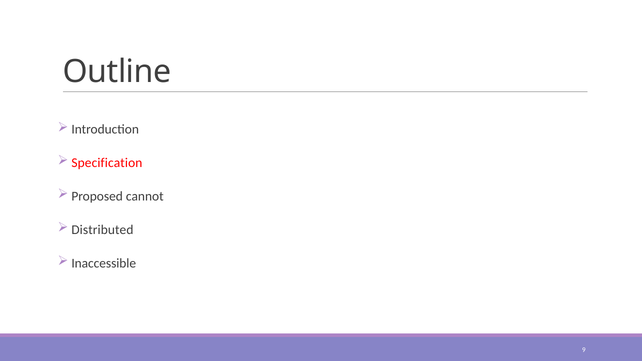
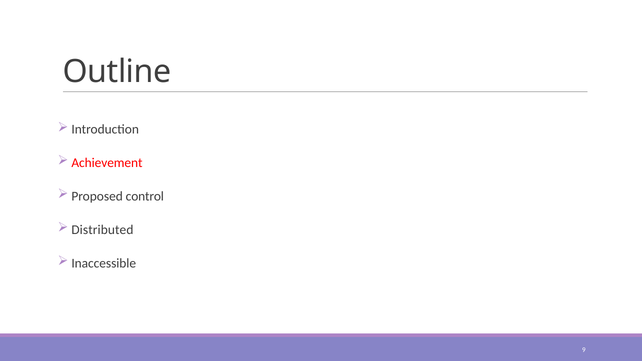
Specification: Specification -> Achievement (107, 163)
cannot: cannot -> control (145, 196)
